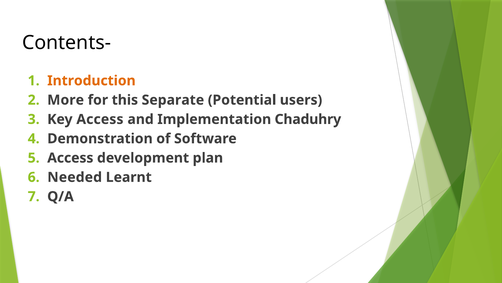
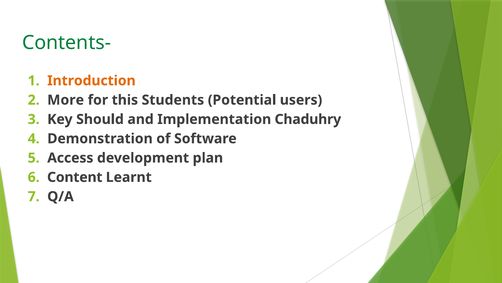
Contents- colour: black -> green (67, 43)
Separate: Separate -> Students (173, 100)
Key Access: Access -> Should (100, 119)
Needed: Needed -> Content (75, 177)
